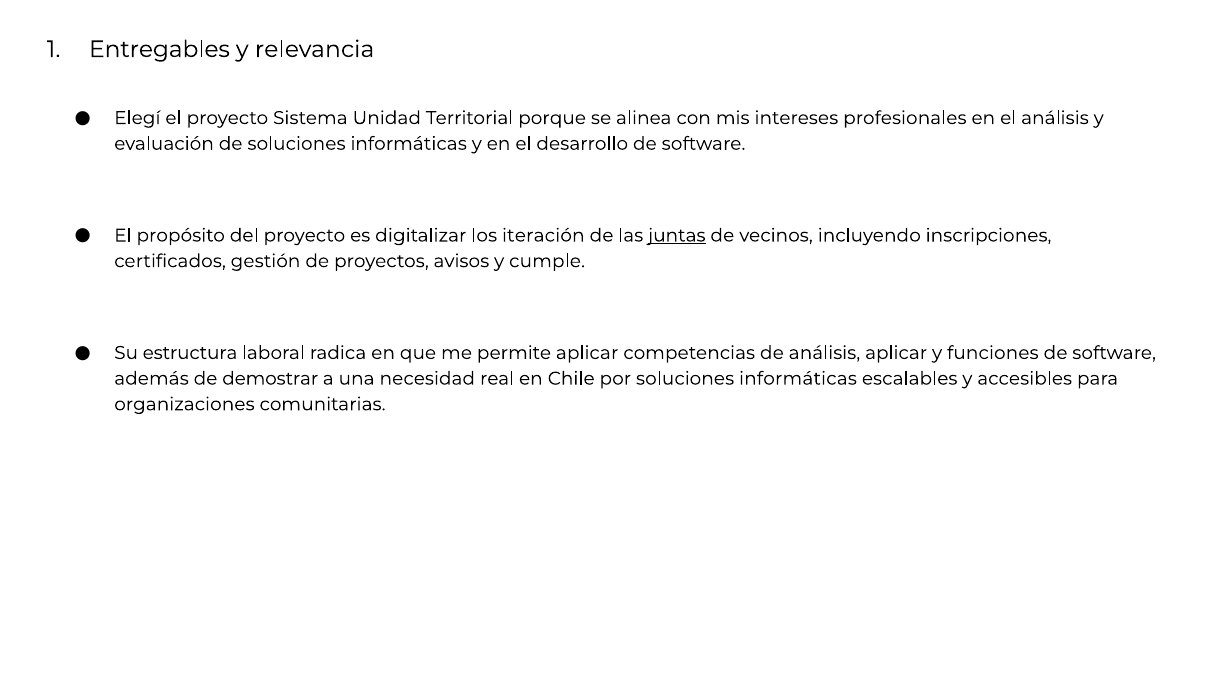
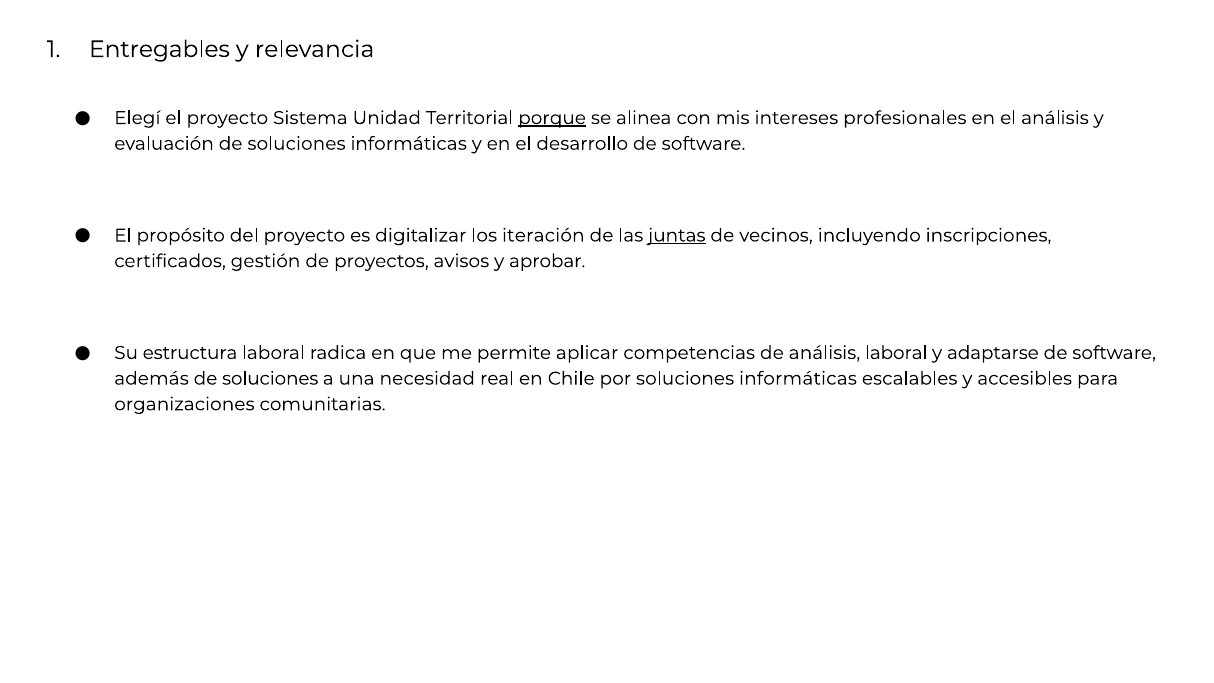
porque underline: none -> present (552, 118)
cumple: cumple -> aprobar (547, 261)
análisis aplicar: aplicar -> laboral (896, 353)
funciones: funciones -> adaptarse (993, 353)
además de demostrar: demostrar -> soluciones (270, 378)
